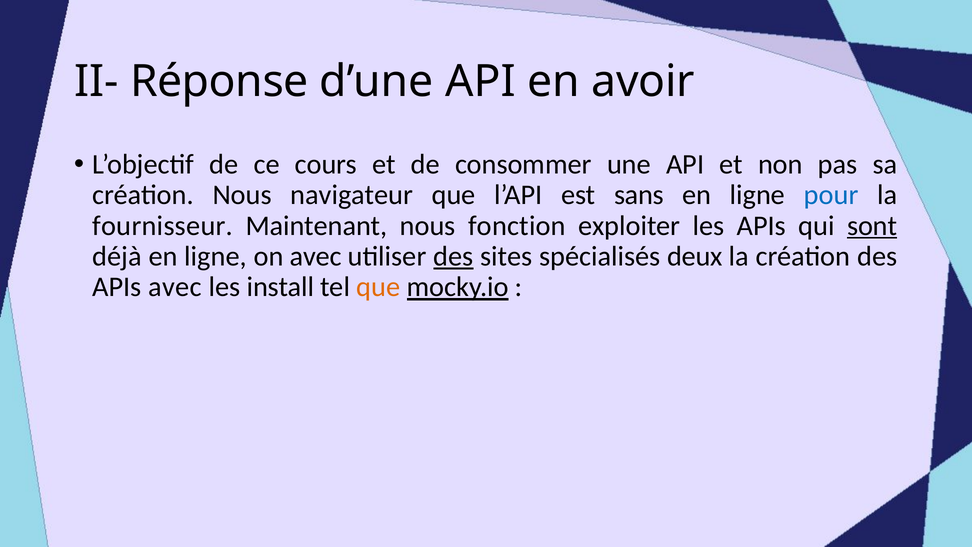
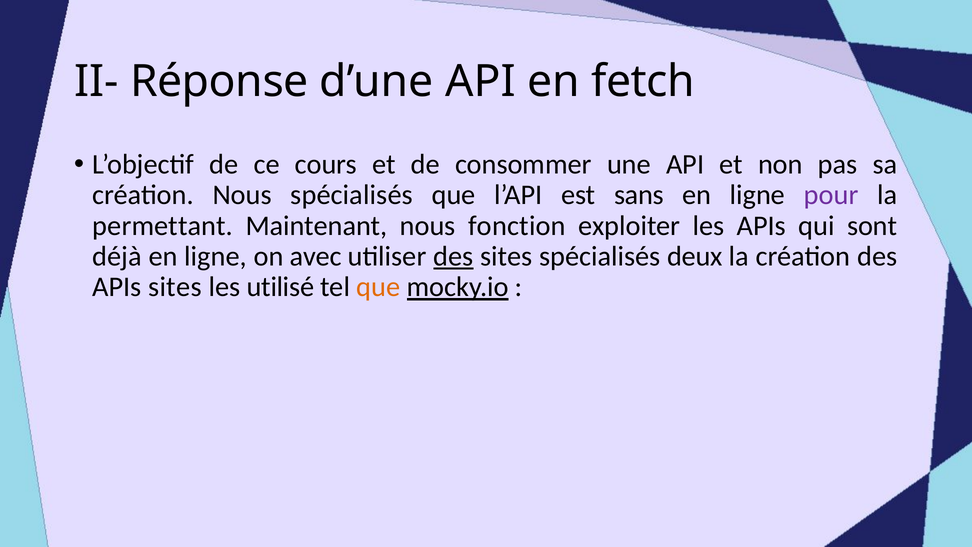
avoir: avoir -> fetch (643, 82)
Nous navigateur: navigateur -> spécialisés (352, 195)
pour colour: blue -> purple (831, 195)
fournisseur: fournisseur -> permettant (163, 226)
sont underline: present -> none (872, 226)
APIs avec: avec -> sites (175, 287)
install: install -> utilisé (280, 287)
